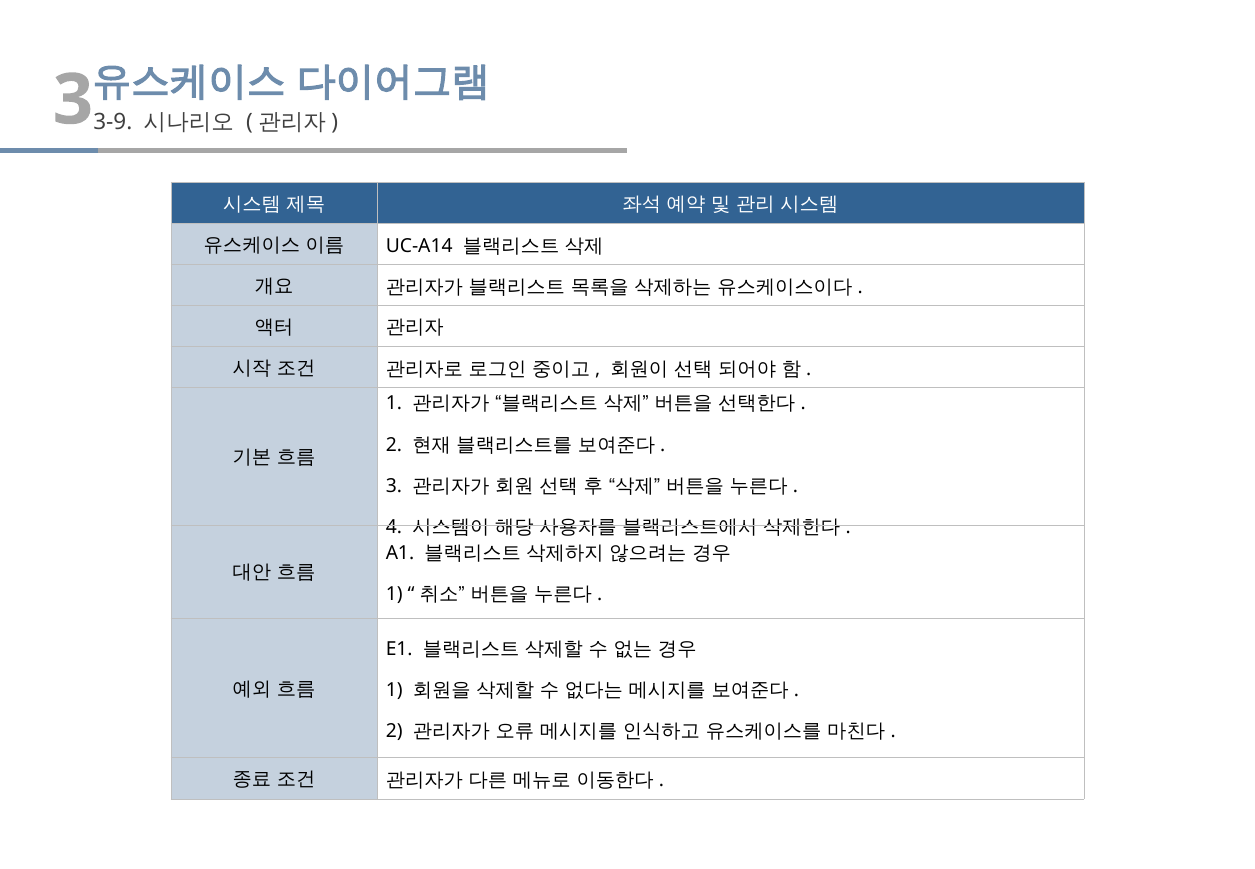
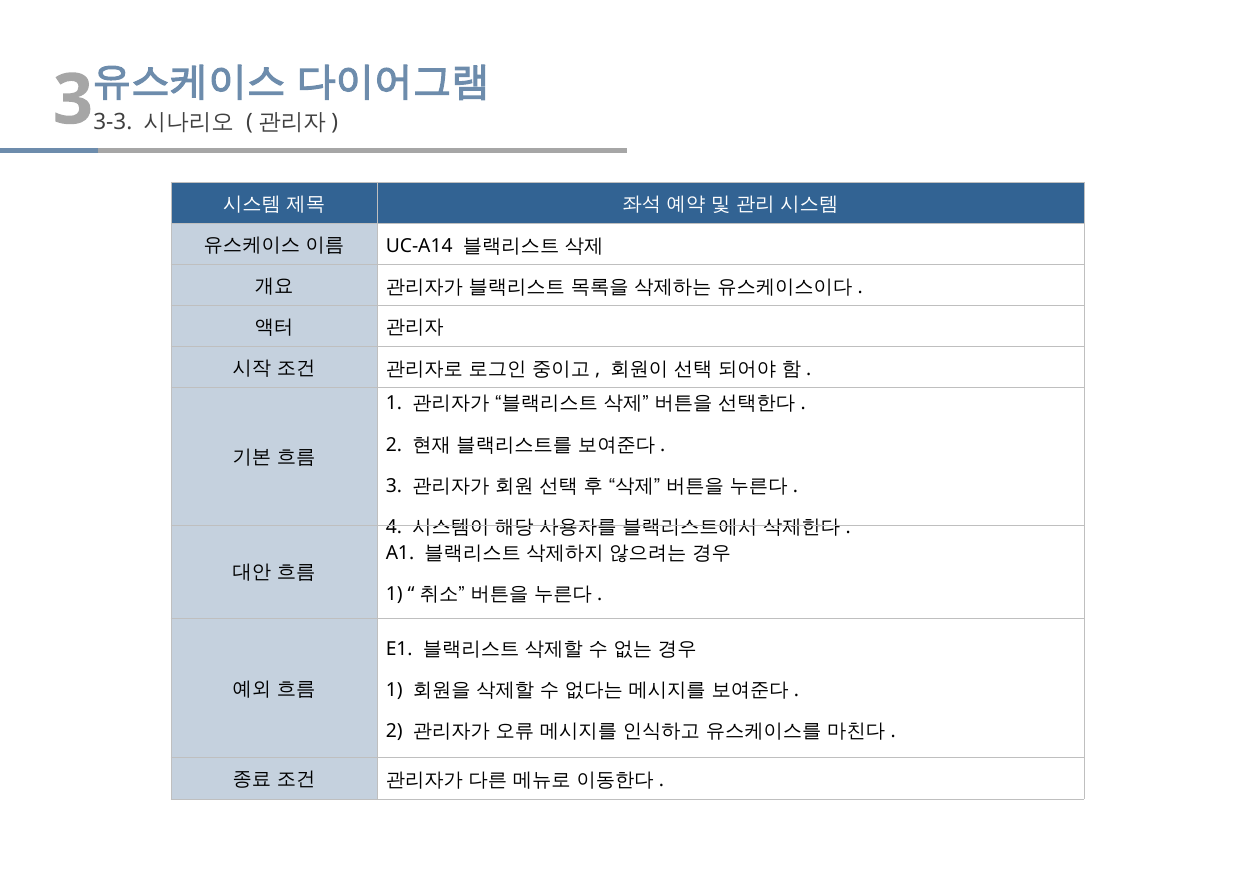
3-9: 3-9 -> 3-3 (113, 122)
